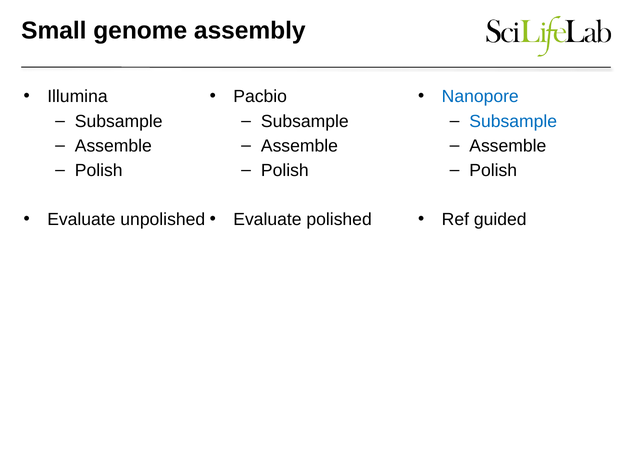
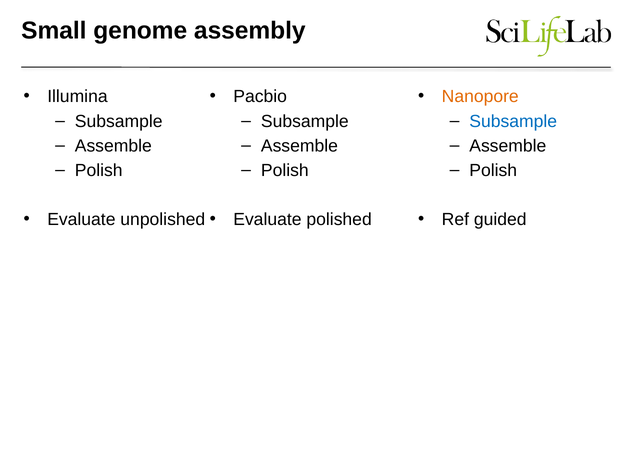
Nanopore colour: blue -> orange (480, 97)
